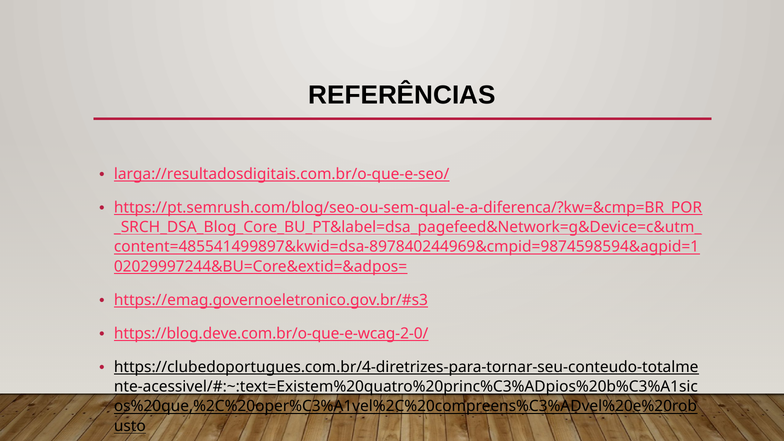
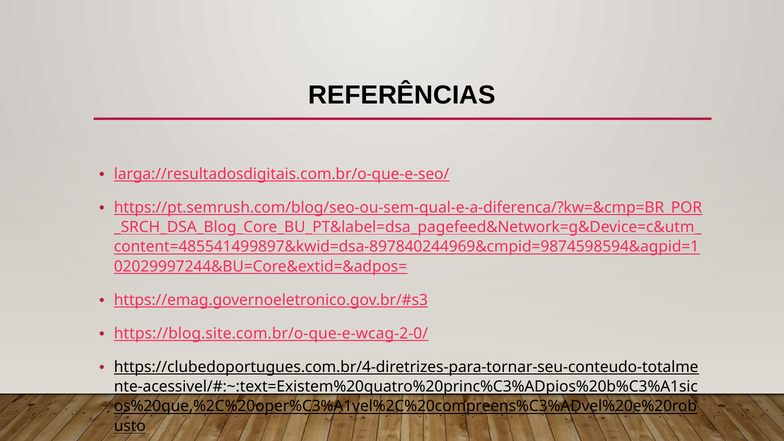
https://blog.deve.com.br/o-que-e-wcag-2-0/: https://blog.deve.com.br/o-que-e-wcag-2-0/ -> https://blog.site.com.br/o-que-e-wcag-2-0/ (271, 333)
